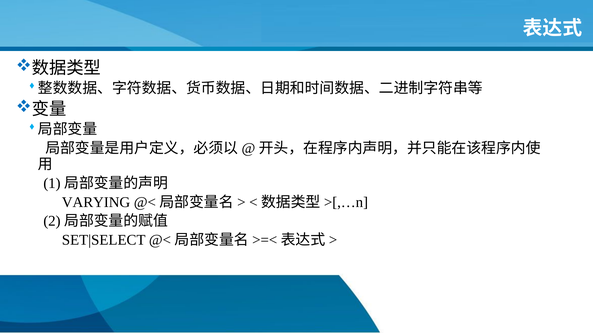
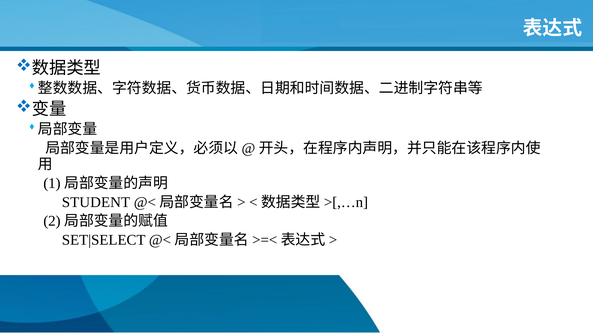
VARYING: VARYING -> STUDENT (96, 202)
